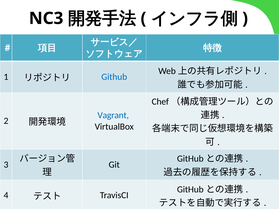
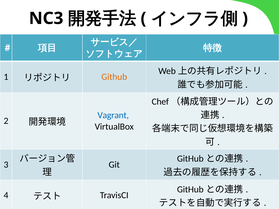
Github colour: blue -> orange (114, 77)
